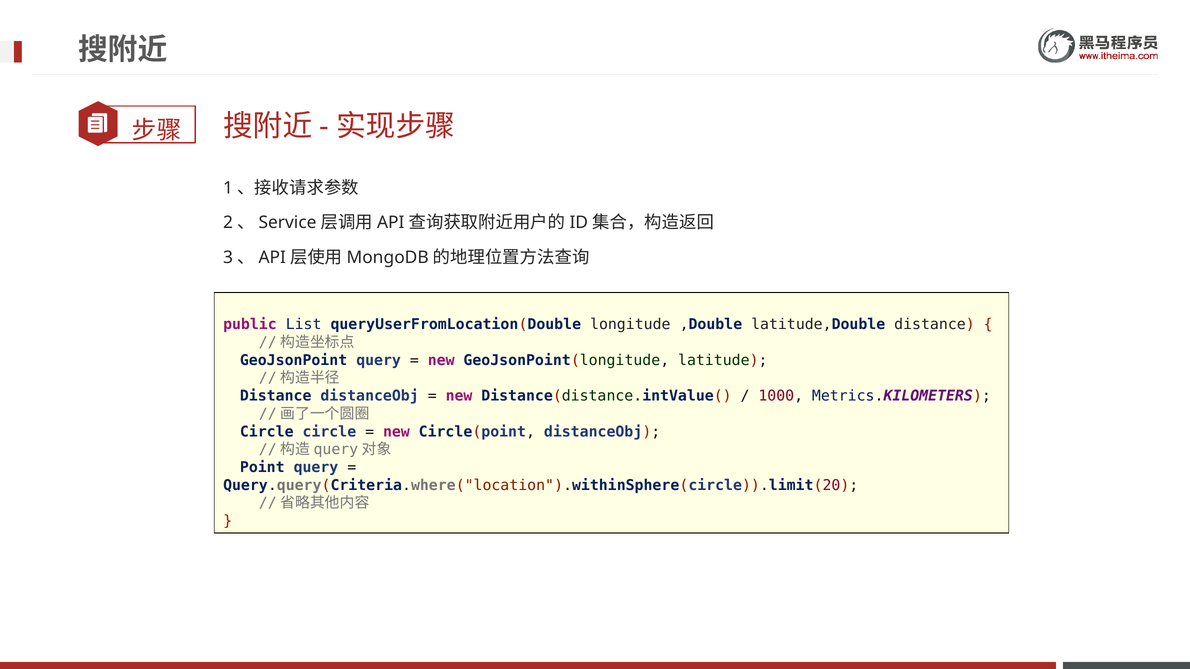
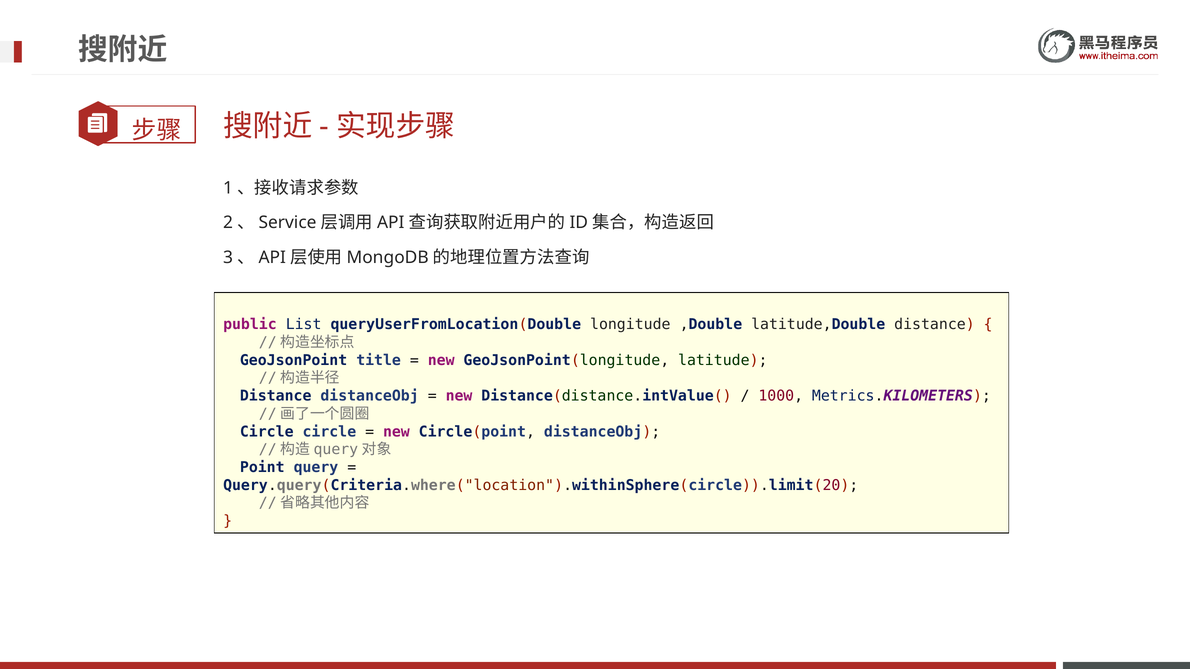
GeoJsonPoint query: query -> title (379, 360)
